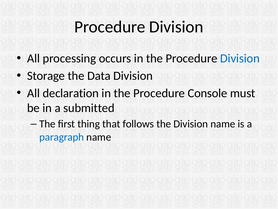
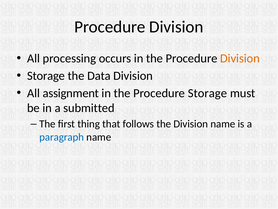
Division colour: blue -> orange (240, 58)
declaration: declaration -> assignment (71, 93)
Procedure Console: Console -> Storage (207, 93)
